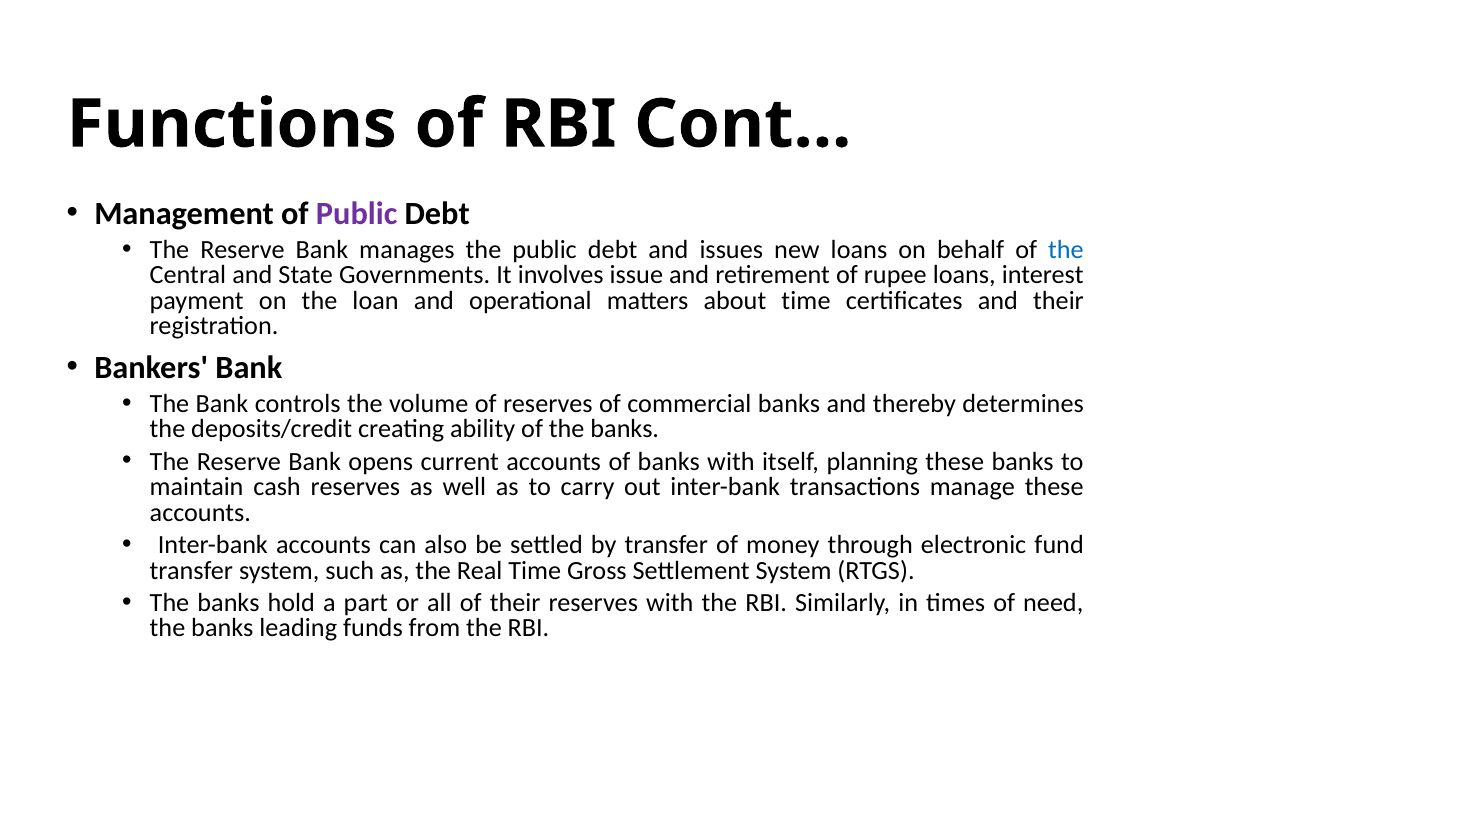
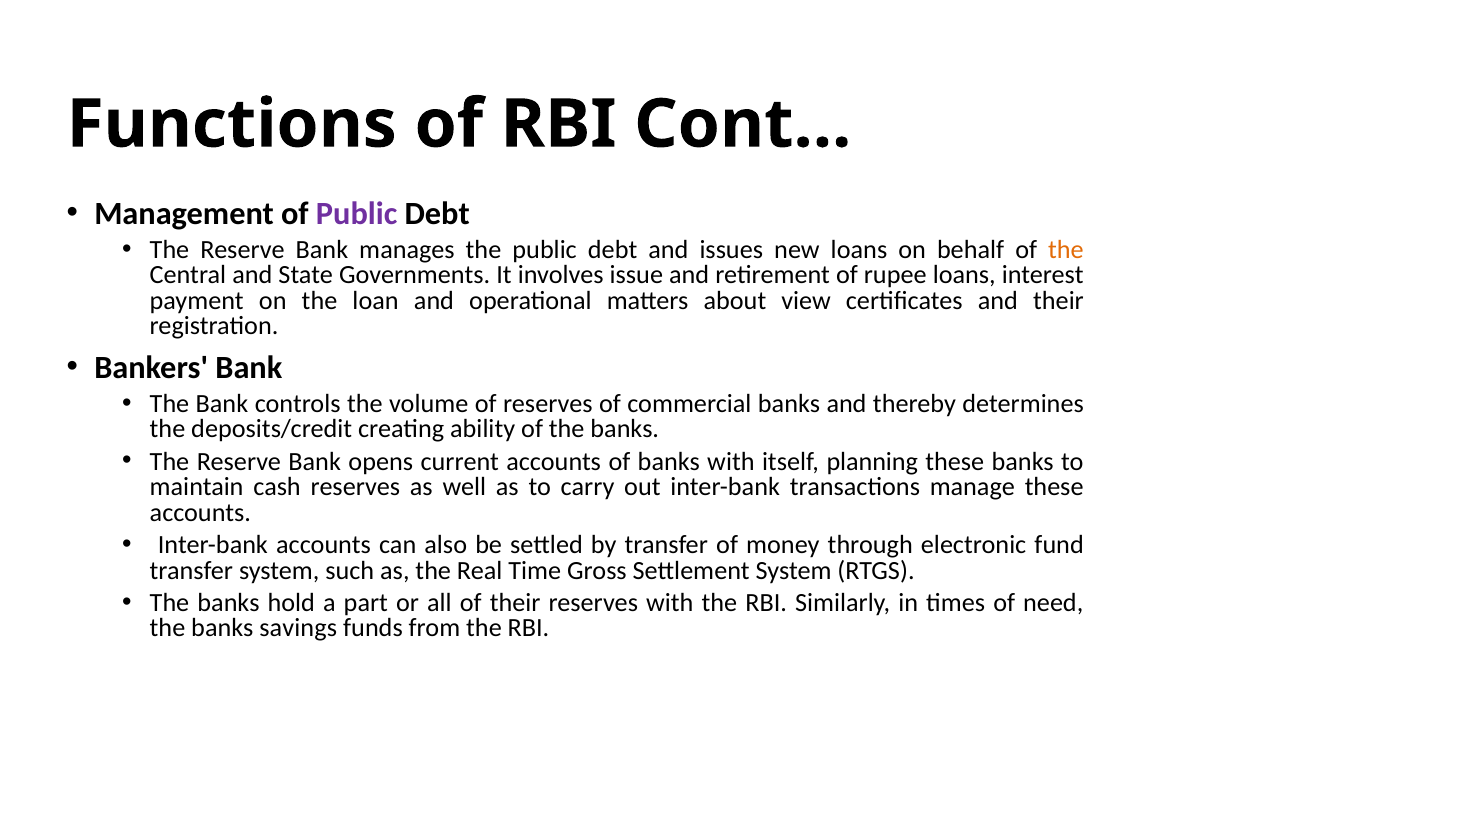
the colour: blue -> orange (1066, 250)
about time: time -> view (806, 301)
leading: leading -> savings (298, 628)
